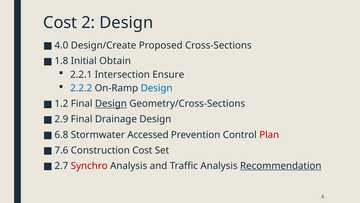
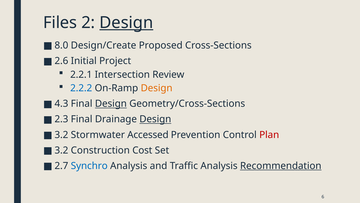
Cost: Cost -> Files (60, 23)
Design underline: none -> present (126, 23)
4.0: 4.0 -> 8.0 (61, 45)
1.8: 1.8 -> 2.6 (61, 61)
Obtain: Obtain -> Project (115, 61)
Ensure: Ensure -> Review (168, 74)
Design colour: blue -> orange (157, 88)
1.2: 1.2 -> 4.3 (61, 103)
2.9: 2.9 -> 2.3 (61, 119)
Design underline: none -> present (155, 119)
6.8: 6.8 -> 3.2 (61, 134)
7.6: 7.6 -> 3.2 (61, 150)
Synchro colour: red -> blue (89, 165)
